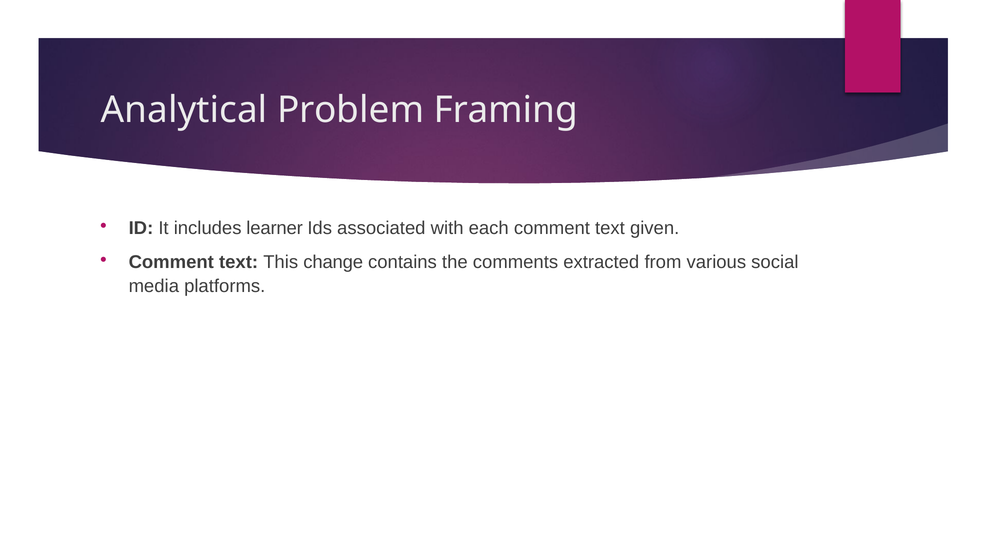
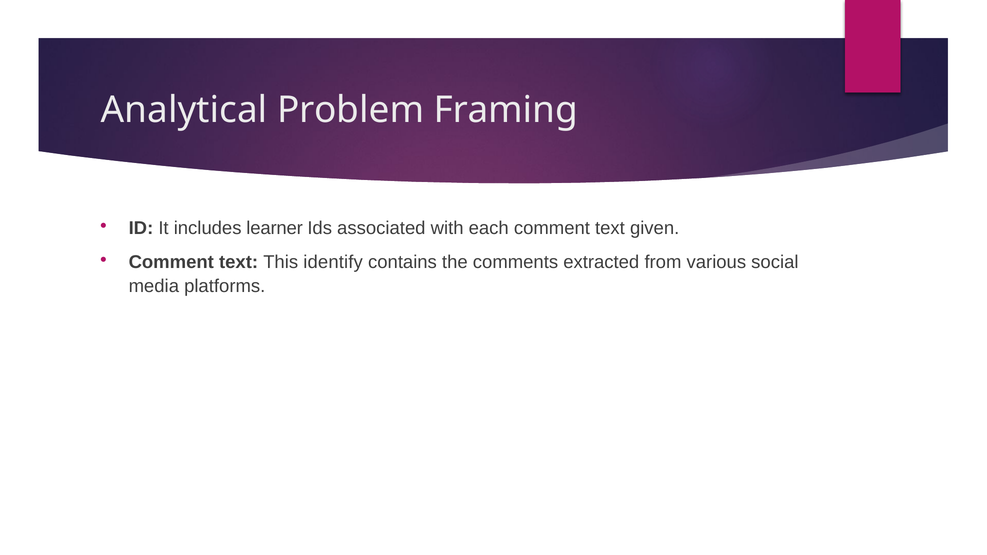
change: change -> identify (333, 262)
